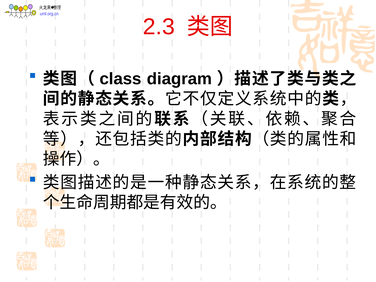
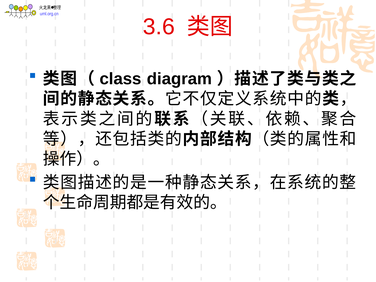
2.3: 2.3 -> 3.6 (159, 27)
